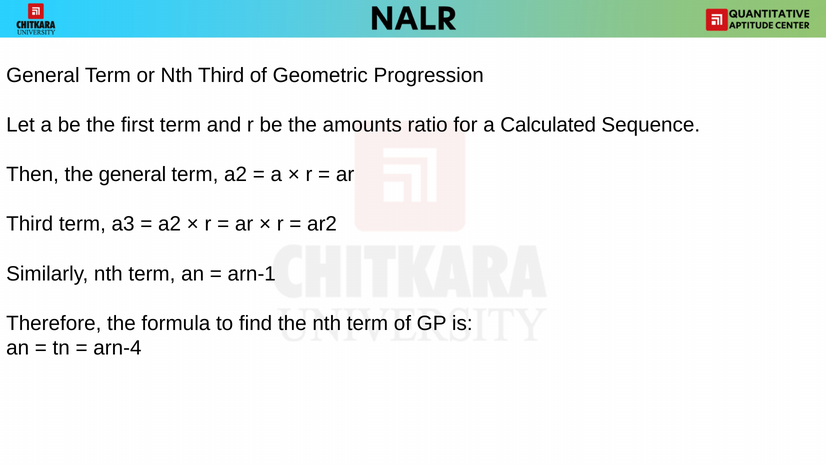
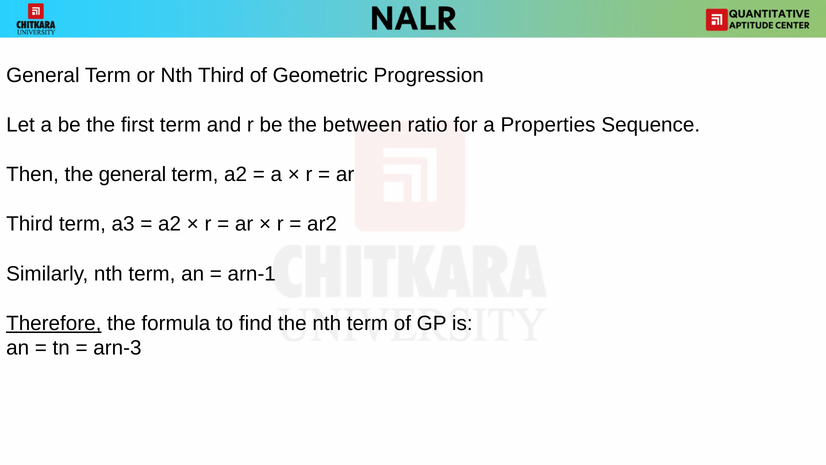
amounts: amounts -> between (362, 125)
Calculated: Calculated -> Properties (548, 125)
Therefore underline: none -> present (54, 323)
arn-4: arn-4 -> arn-3 (117, 348)
